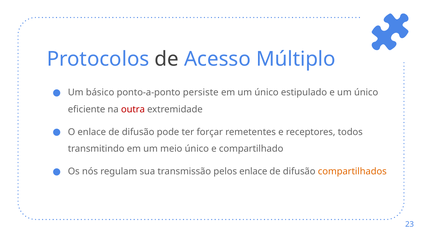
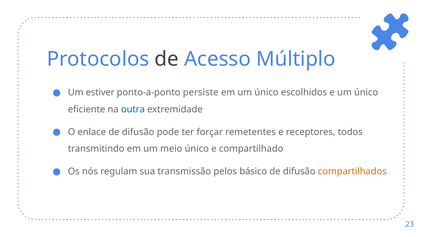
básico: básico -> estiver (100, 93)
estipulado: estipulado -> escolhidos (304, 93)
outra colour: red -> blue (133, 109)
pelos enlace: enlace -> básico (253, 172)
